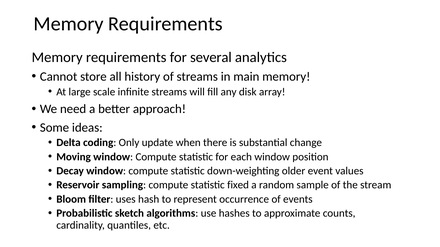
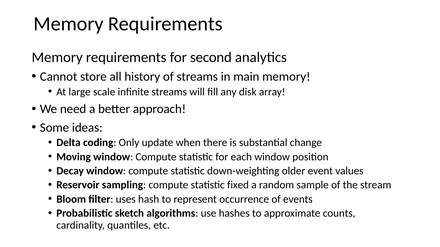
several: several -> second (211, 57)
